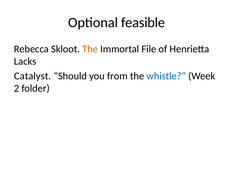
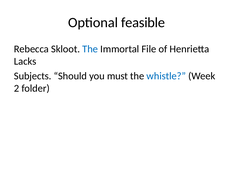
The colour: orange -> blue (90, 49)
Catalyst: Catalyst -> Subjects (33, 76)
from: from -> must (117, 76)
